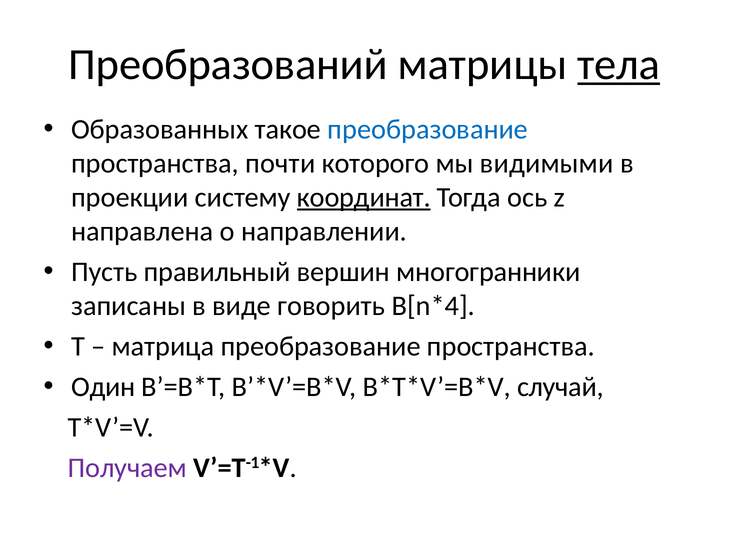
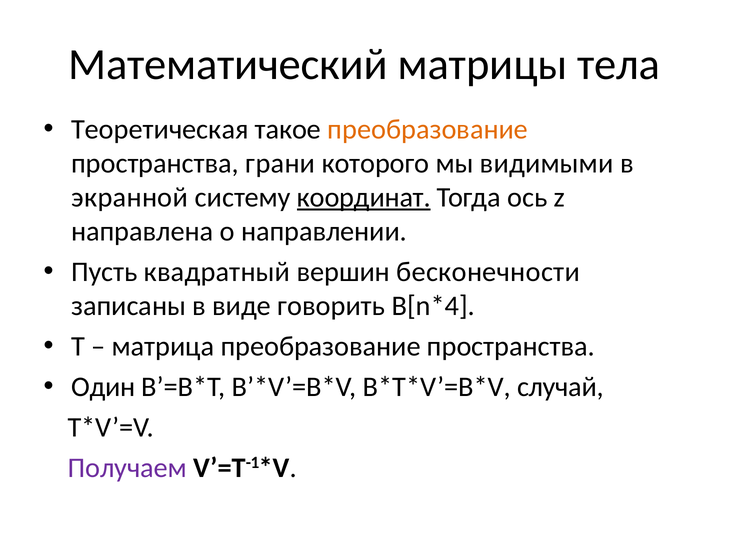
Преобразований: Преобразований -> Математический (228, 65)
тела underline: present -> none (619, 65)
Образованных: Образованных -> Теоретическая (160, 130)
преобразование colour: blue -> orange (428, 130)
почти: почти -> грани (280, 164)
проекции: проекции -> экранной (130, 198)
правильный: правильный -> квадратный (217, 272)
многогранники: многогранники -> бесконечности (488, 272)
